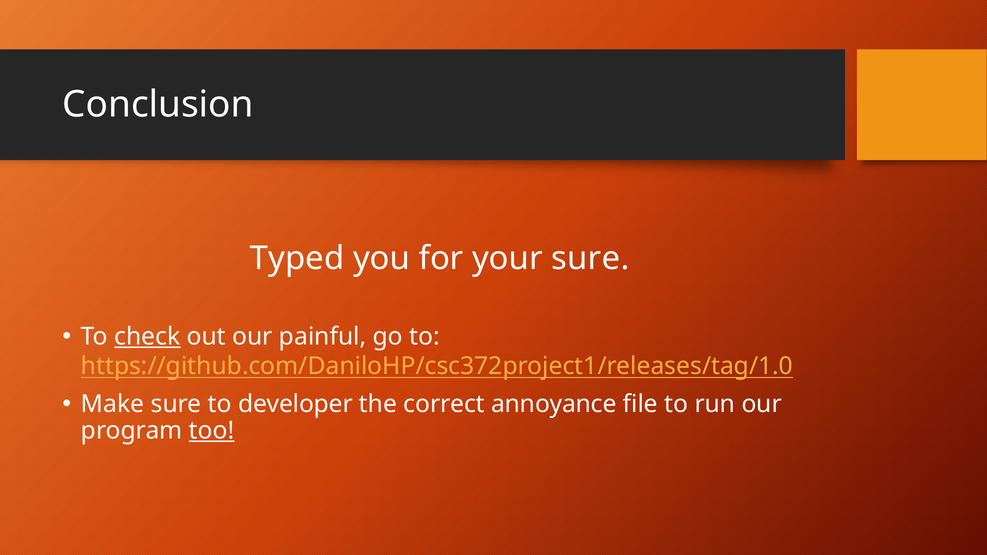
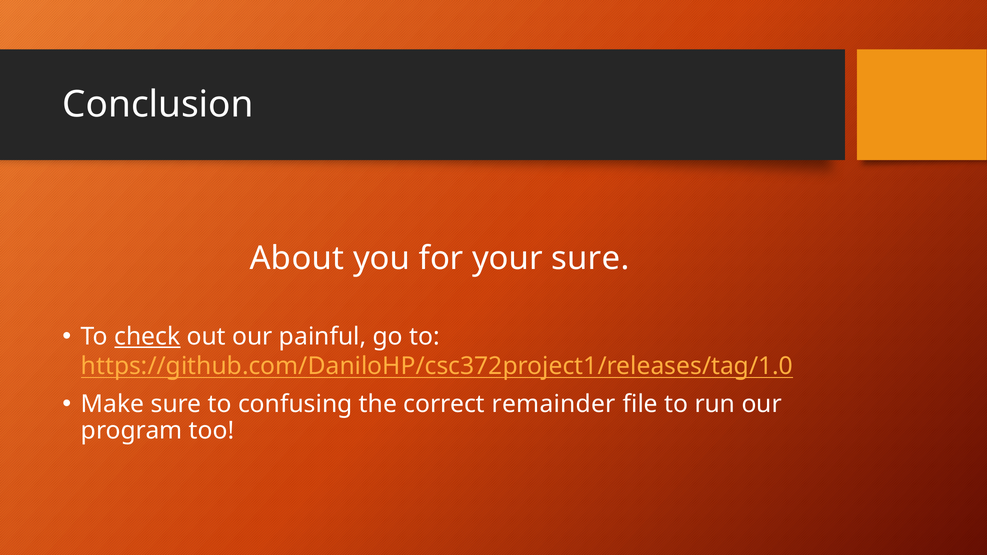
Typed: Typed -> About (297, 258)
developer: developer -> confusing (295, 404)
annoyance: annoyance -> remainder (554, 404)
too underline: present -> none (212, 431)
